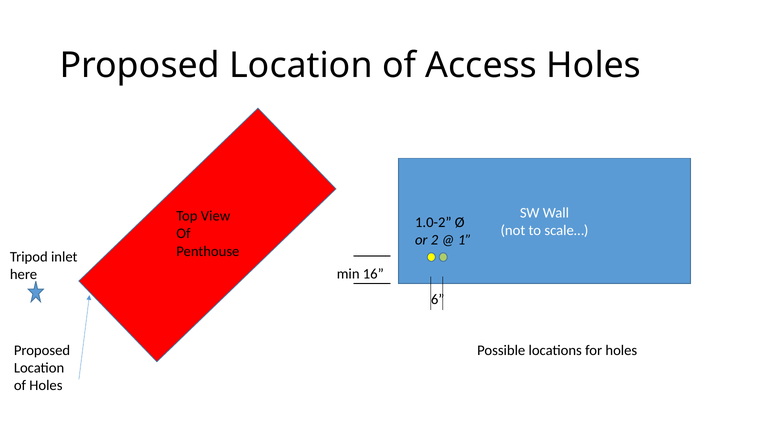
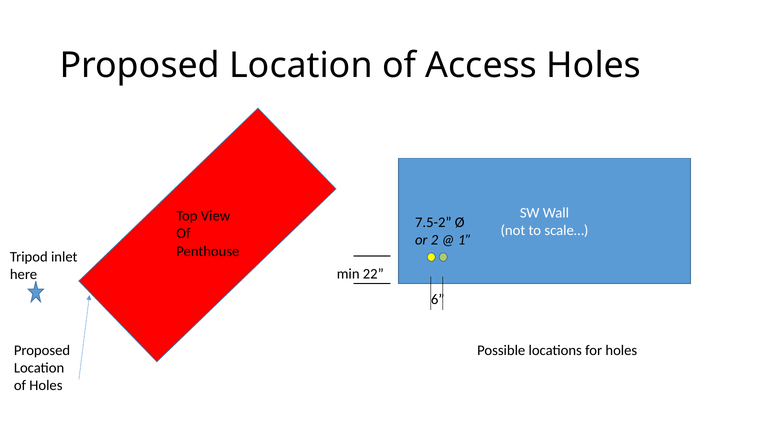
1.0-2: 1.0-2 -> 7.5-2 (433, 223)
16: 16 -> 22 (373, 274)
